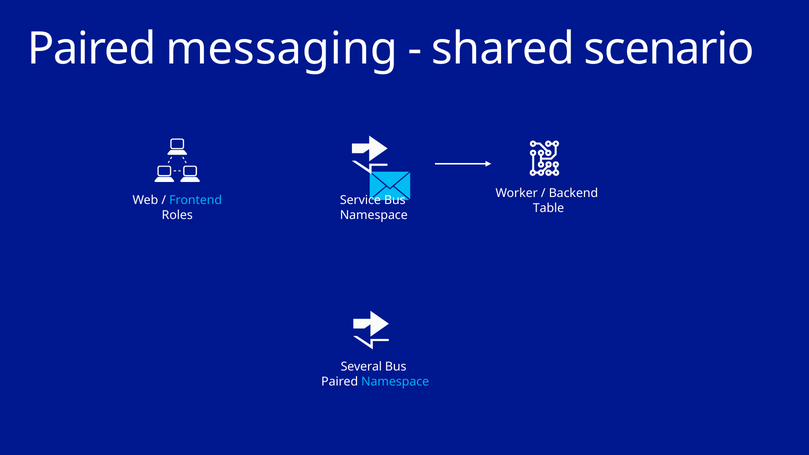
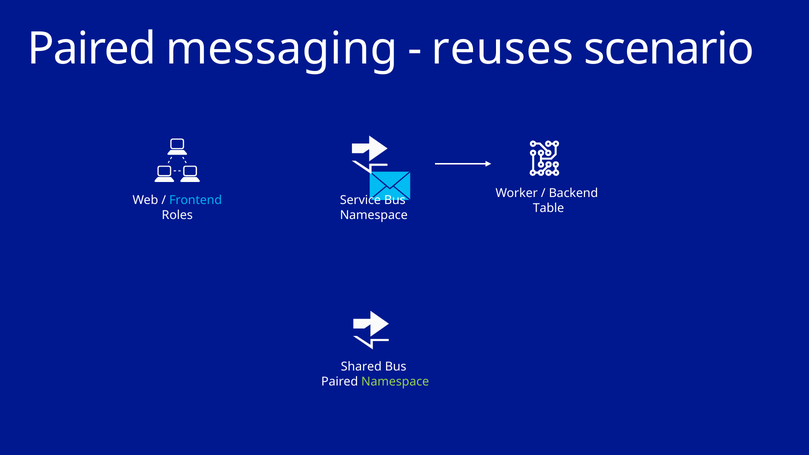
shared: shared -> reuses (503, 49)
Several: Several -> Shared (361, 367)
Namespace colour: light blue -> light green (395, 382)
